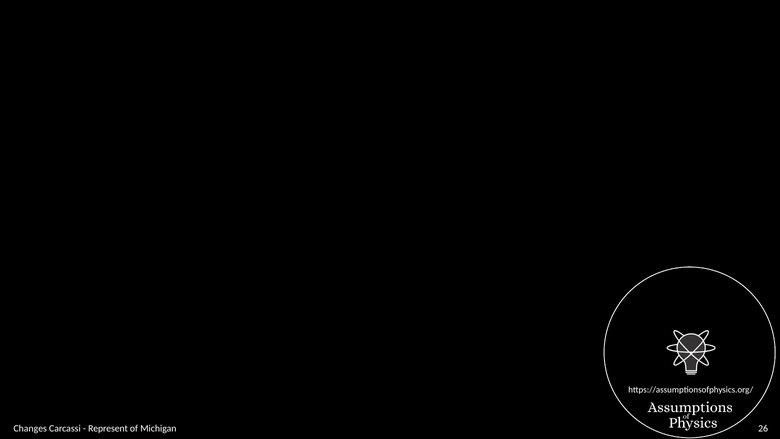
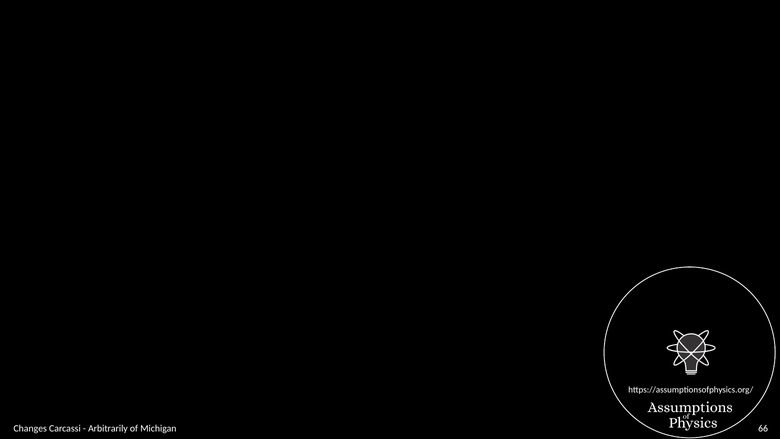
Represent: Represent -> Arbitrarily (108, 428)
26: 26 -> 66 (763, 428)
